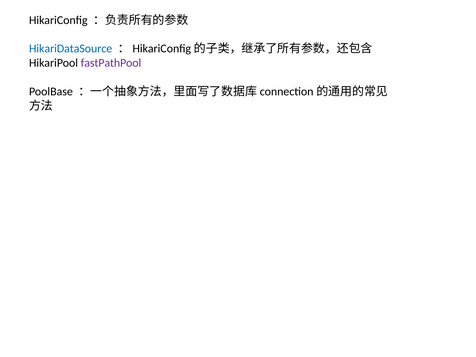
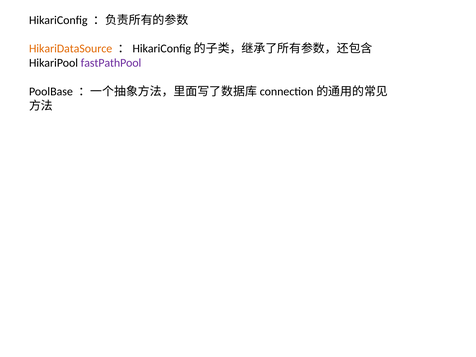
HikariDataSource colour: blue -> orange (71, 49)
